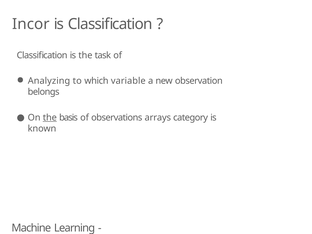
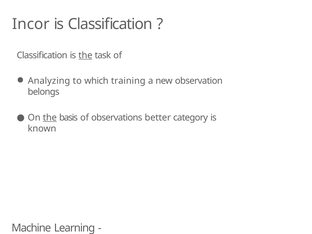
the underline: none -> present (85, 55)
variable: variable -> training (128, 81)
arrays: arrays -> better (158, 118)
